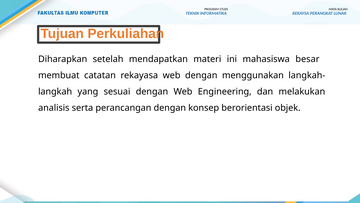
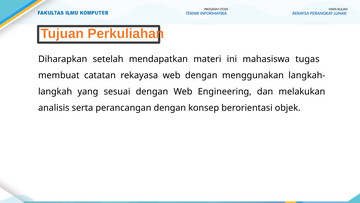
besar: besar -> tugas (307, 59)
